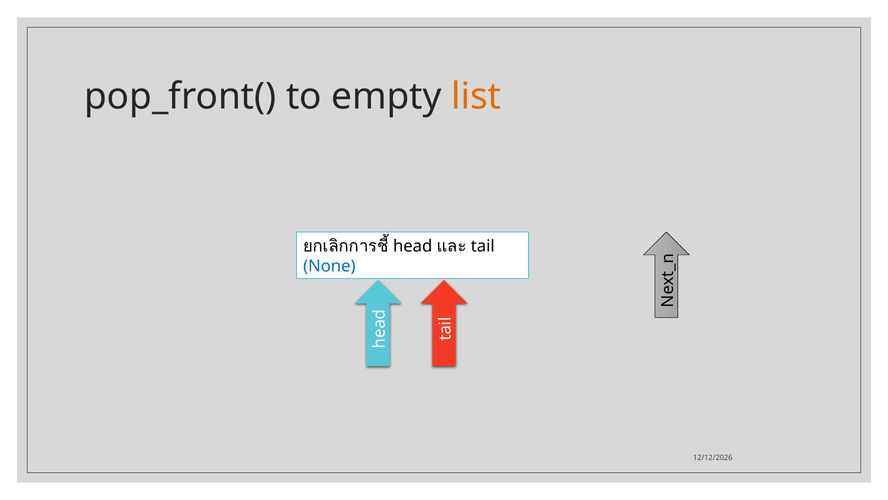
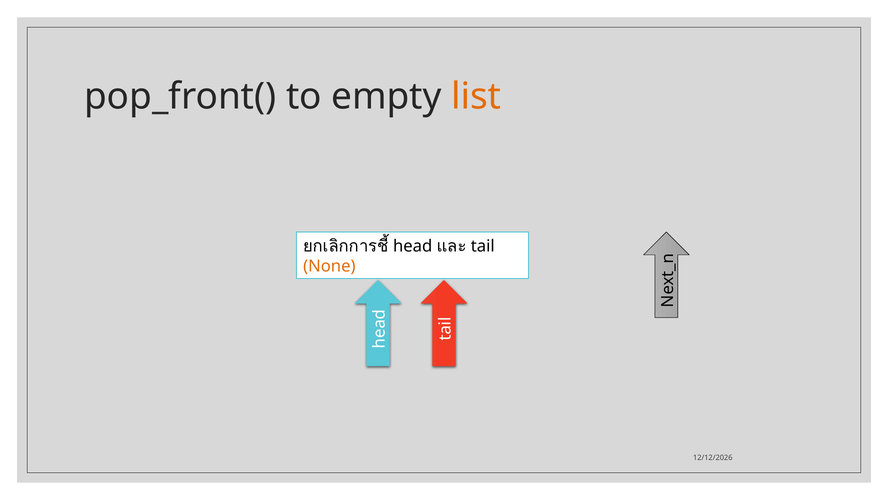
None colour: blue -> orange (329, 266)
